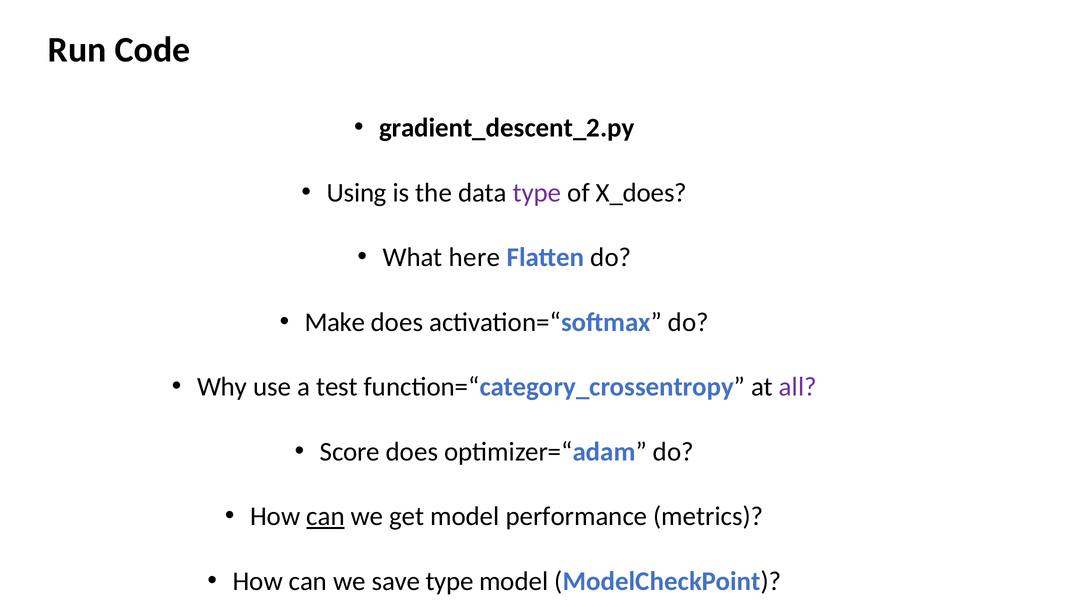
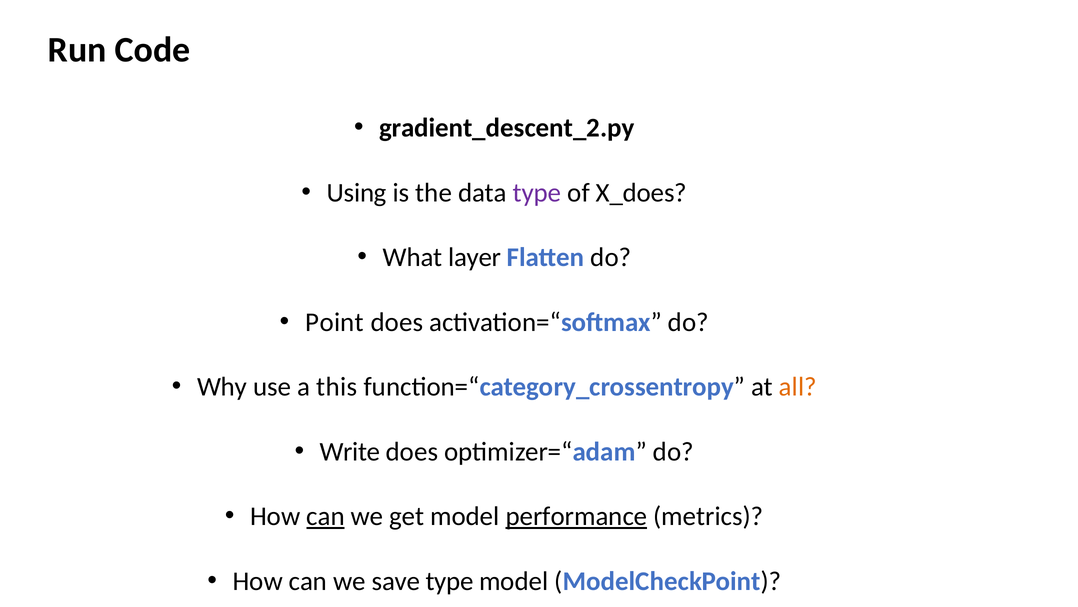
here: here -> layer (475, 257)
Make: Make -> Point (335, 322)
test: test -> this (337, 386)
all colour: purple -> orange (798, 386)
Score: Score -> Write (350, 451)
performance underline: none -> present (576, 516)
